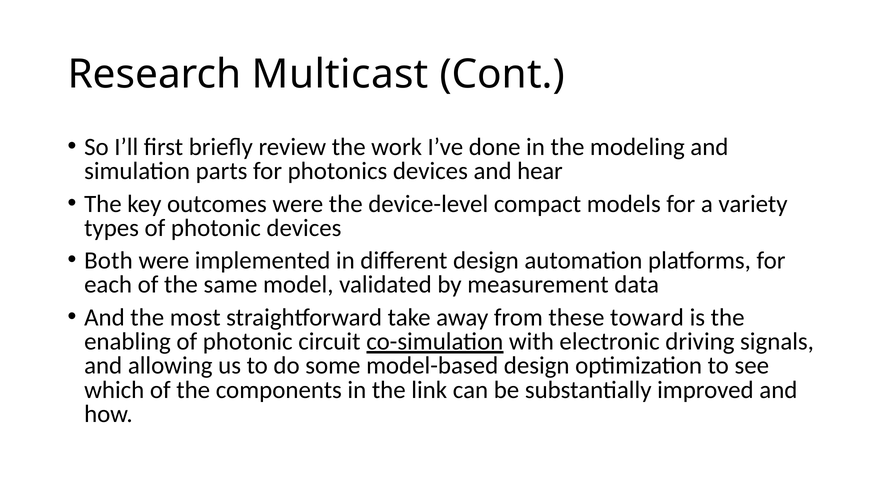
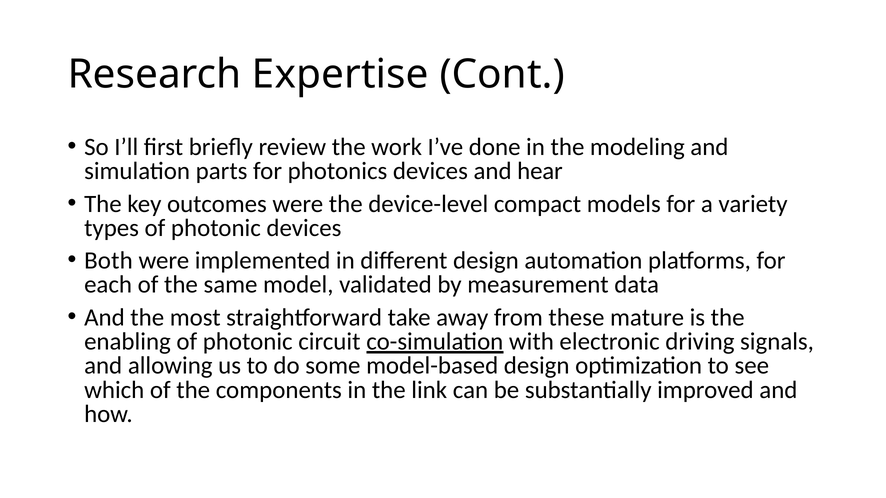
Multicast: Multicast -> Expertise (340, 74)
toward: toward -> mature (647, 318)
